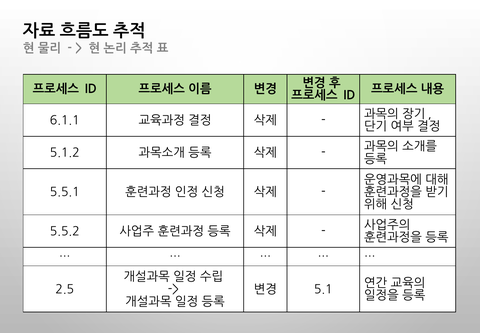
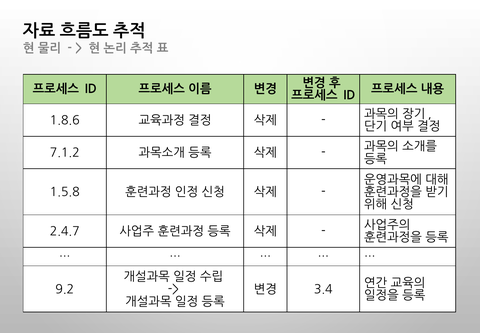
6.1.1: 6.1.1 -> 1.8.6 (65, 120)
5.1.2: 5.1.2 -> 7.1.2 (65, 152)
5.5.1: 5.5.1 -> 1.5.8 (65, 192)
5.5.2: 5.5.2 -> 2.4.7 (65, 231)
2.5: 2.5 -> 9.2 (65, 289)
5.1: 5.1 -> 3.4 (323, 289)
